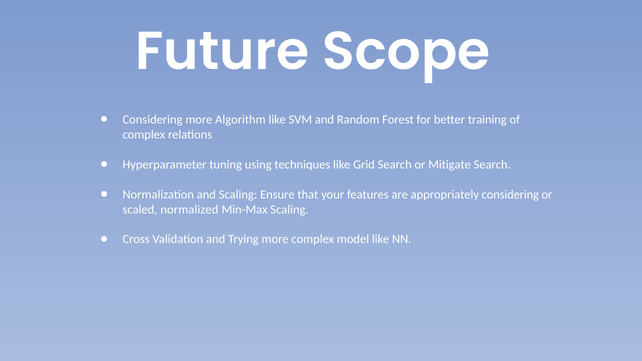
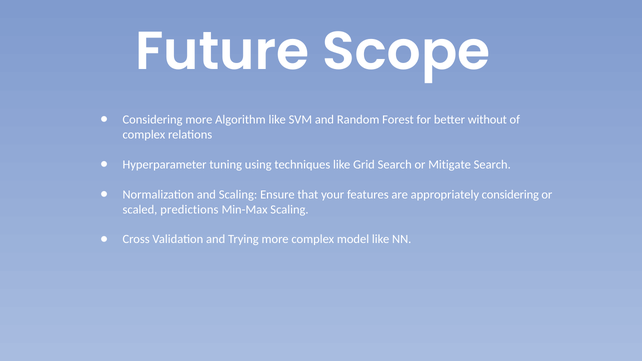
training: training -> without (487, 120)
normalized: normalized -> predictions (189, 209)
